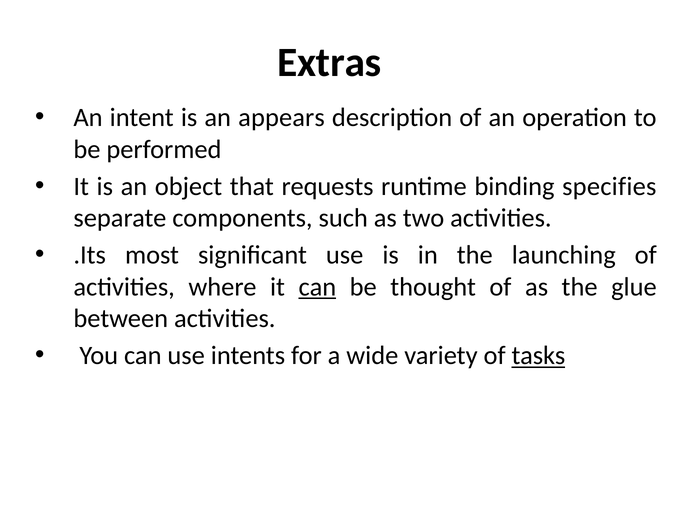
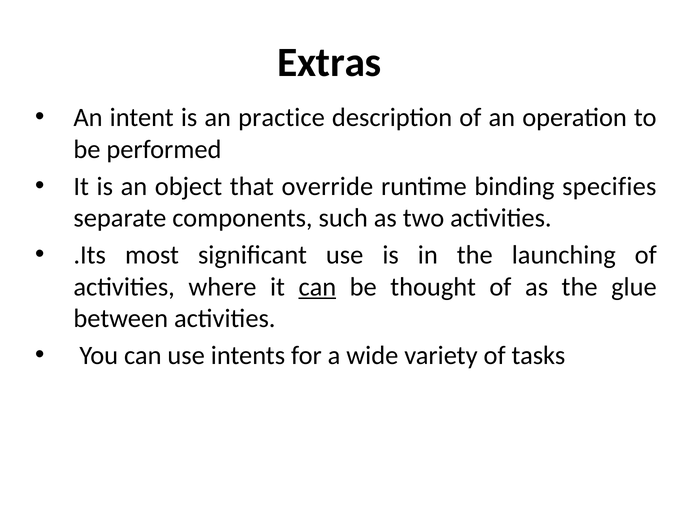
appears: appears -> practice (282, 118)
requests: requests -> override (327, 186)
tasks underline: present -> none (538, 356)
